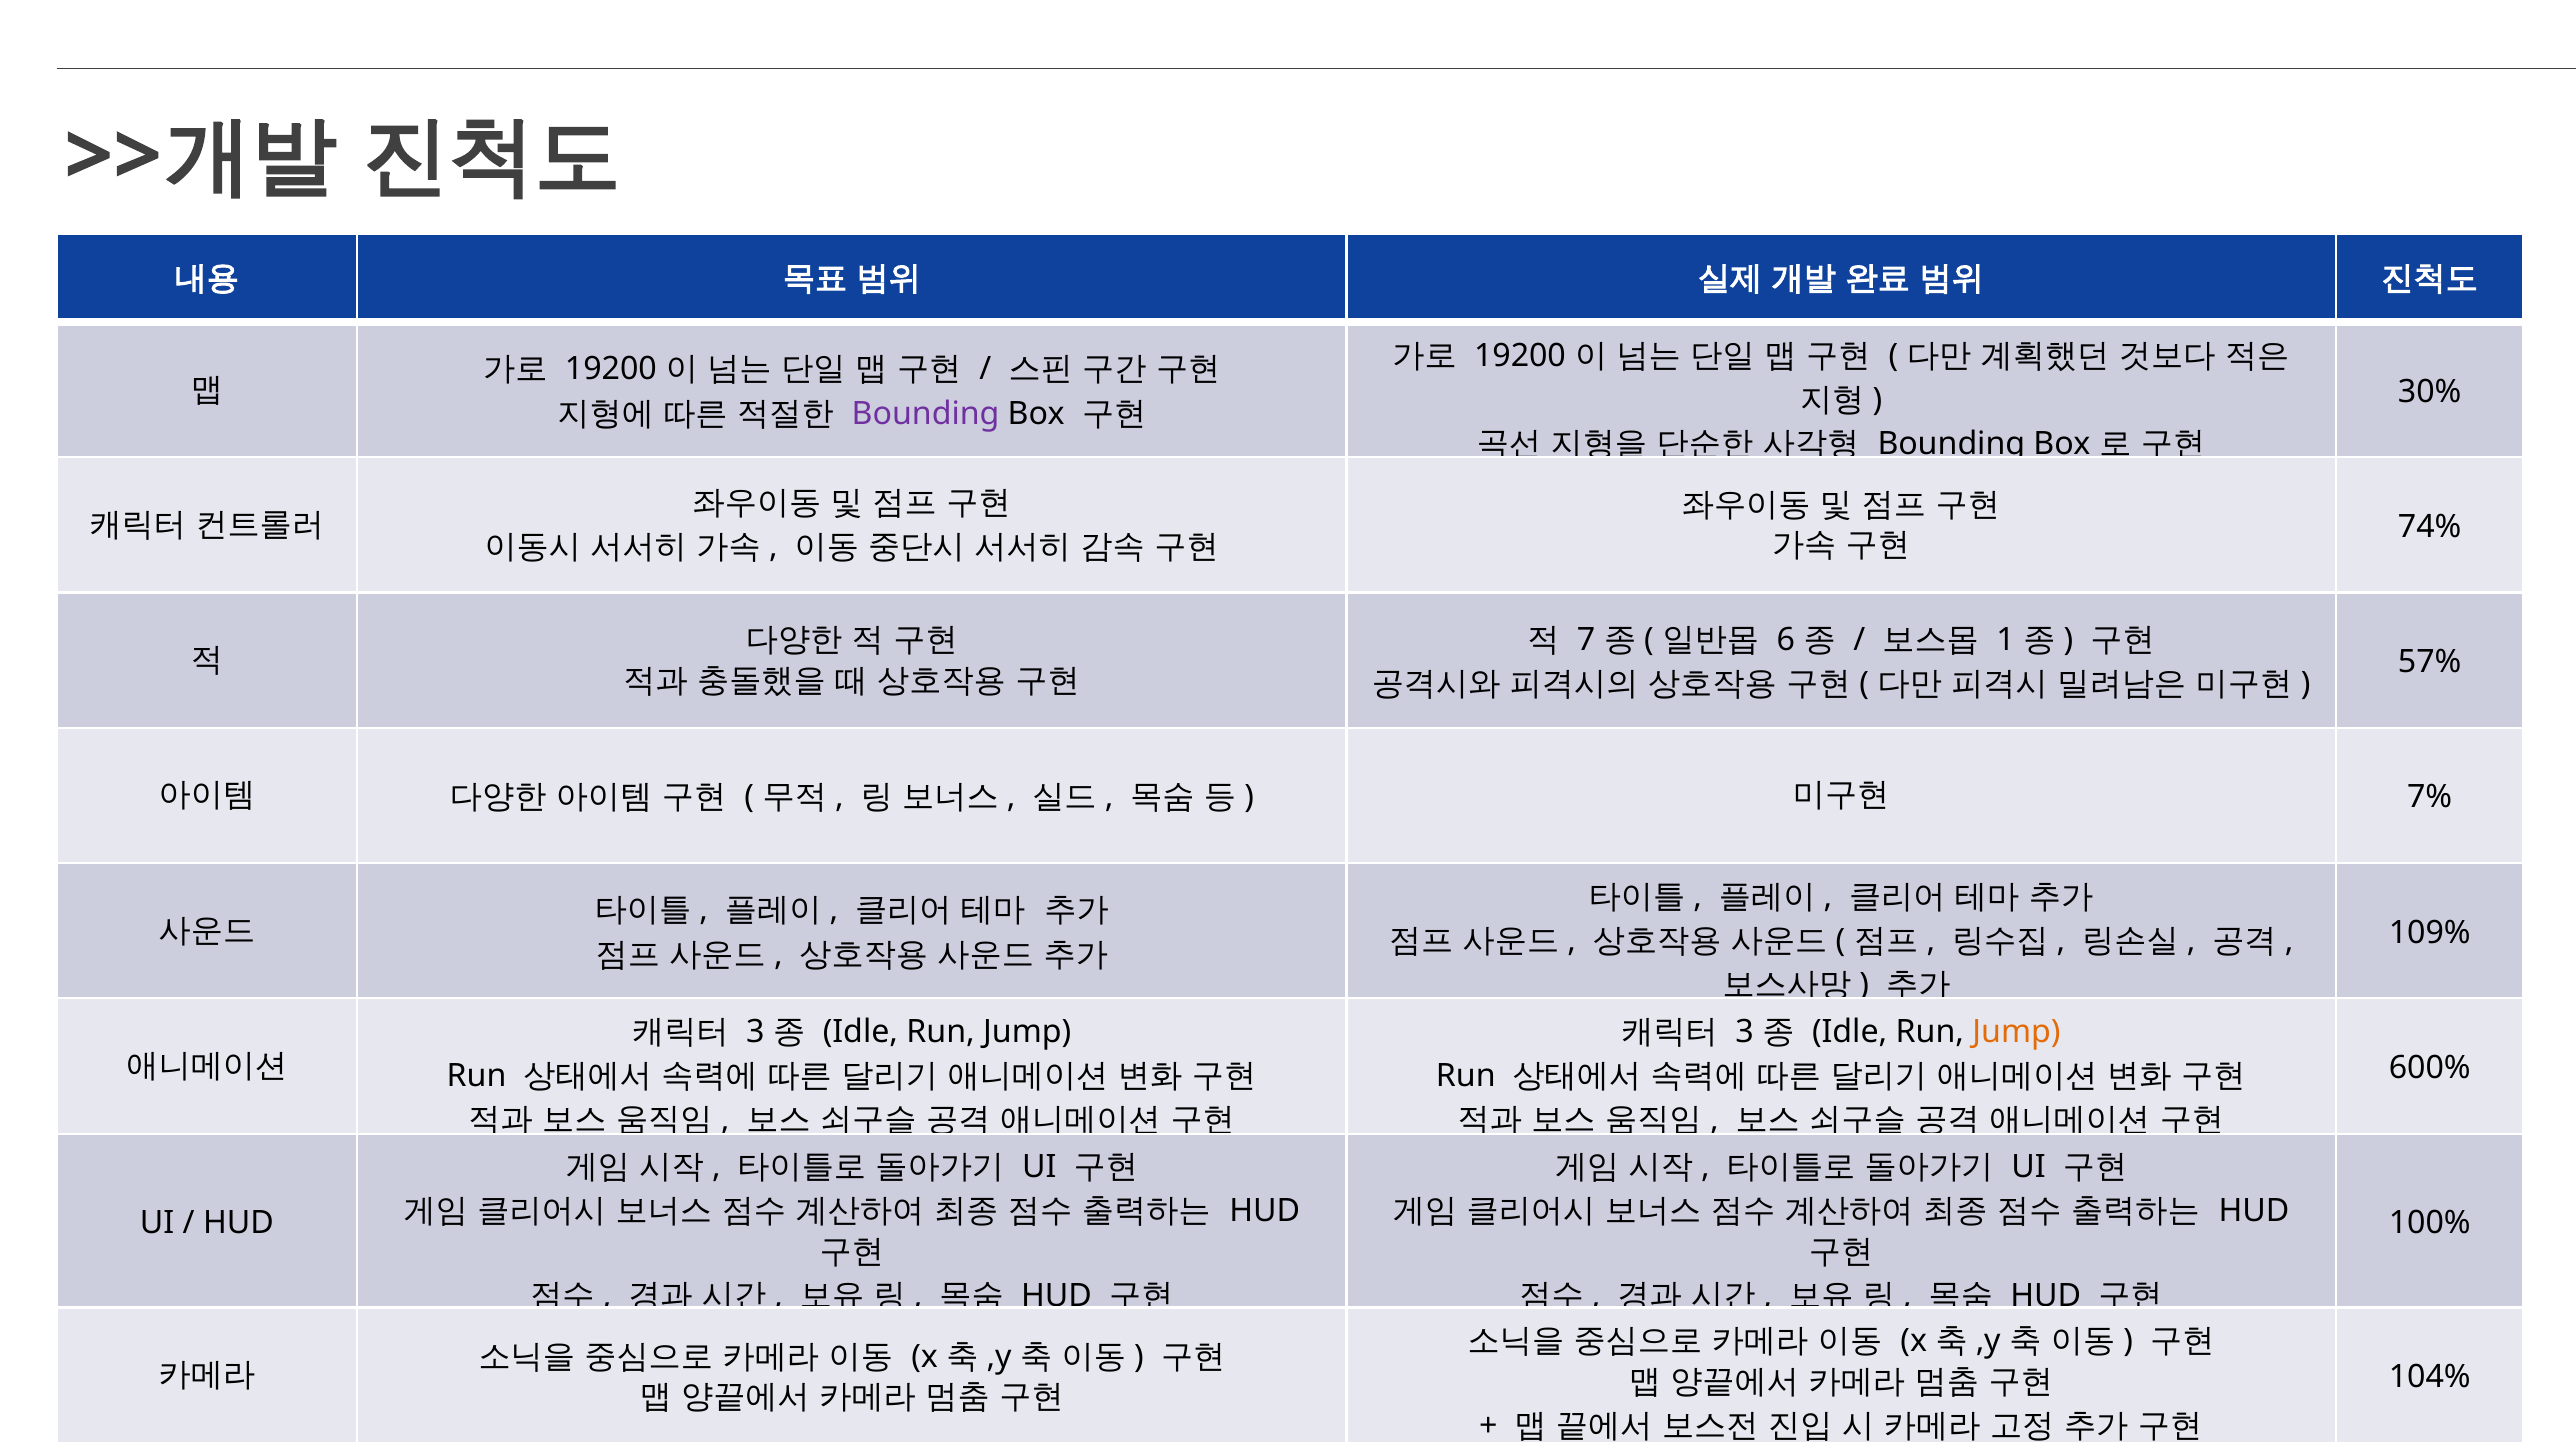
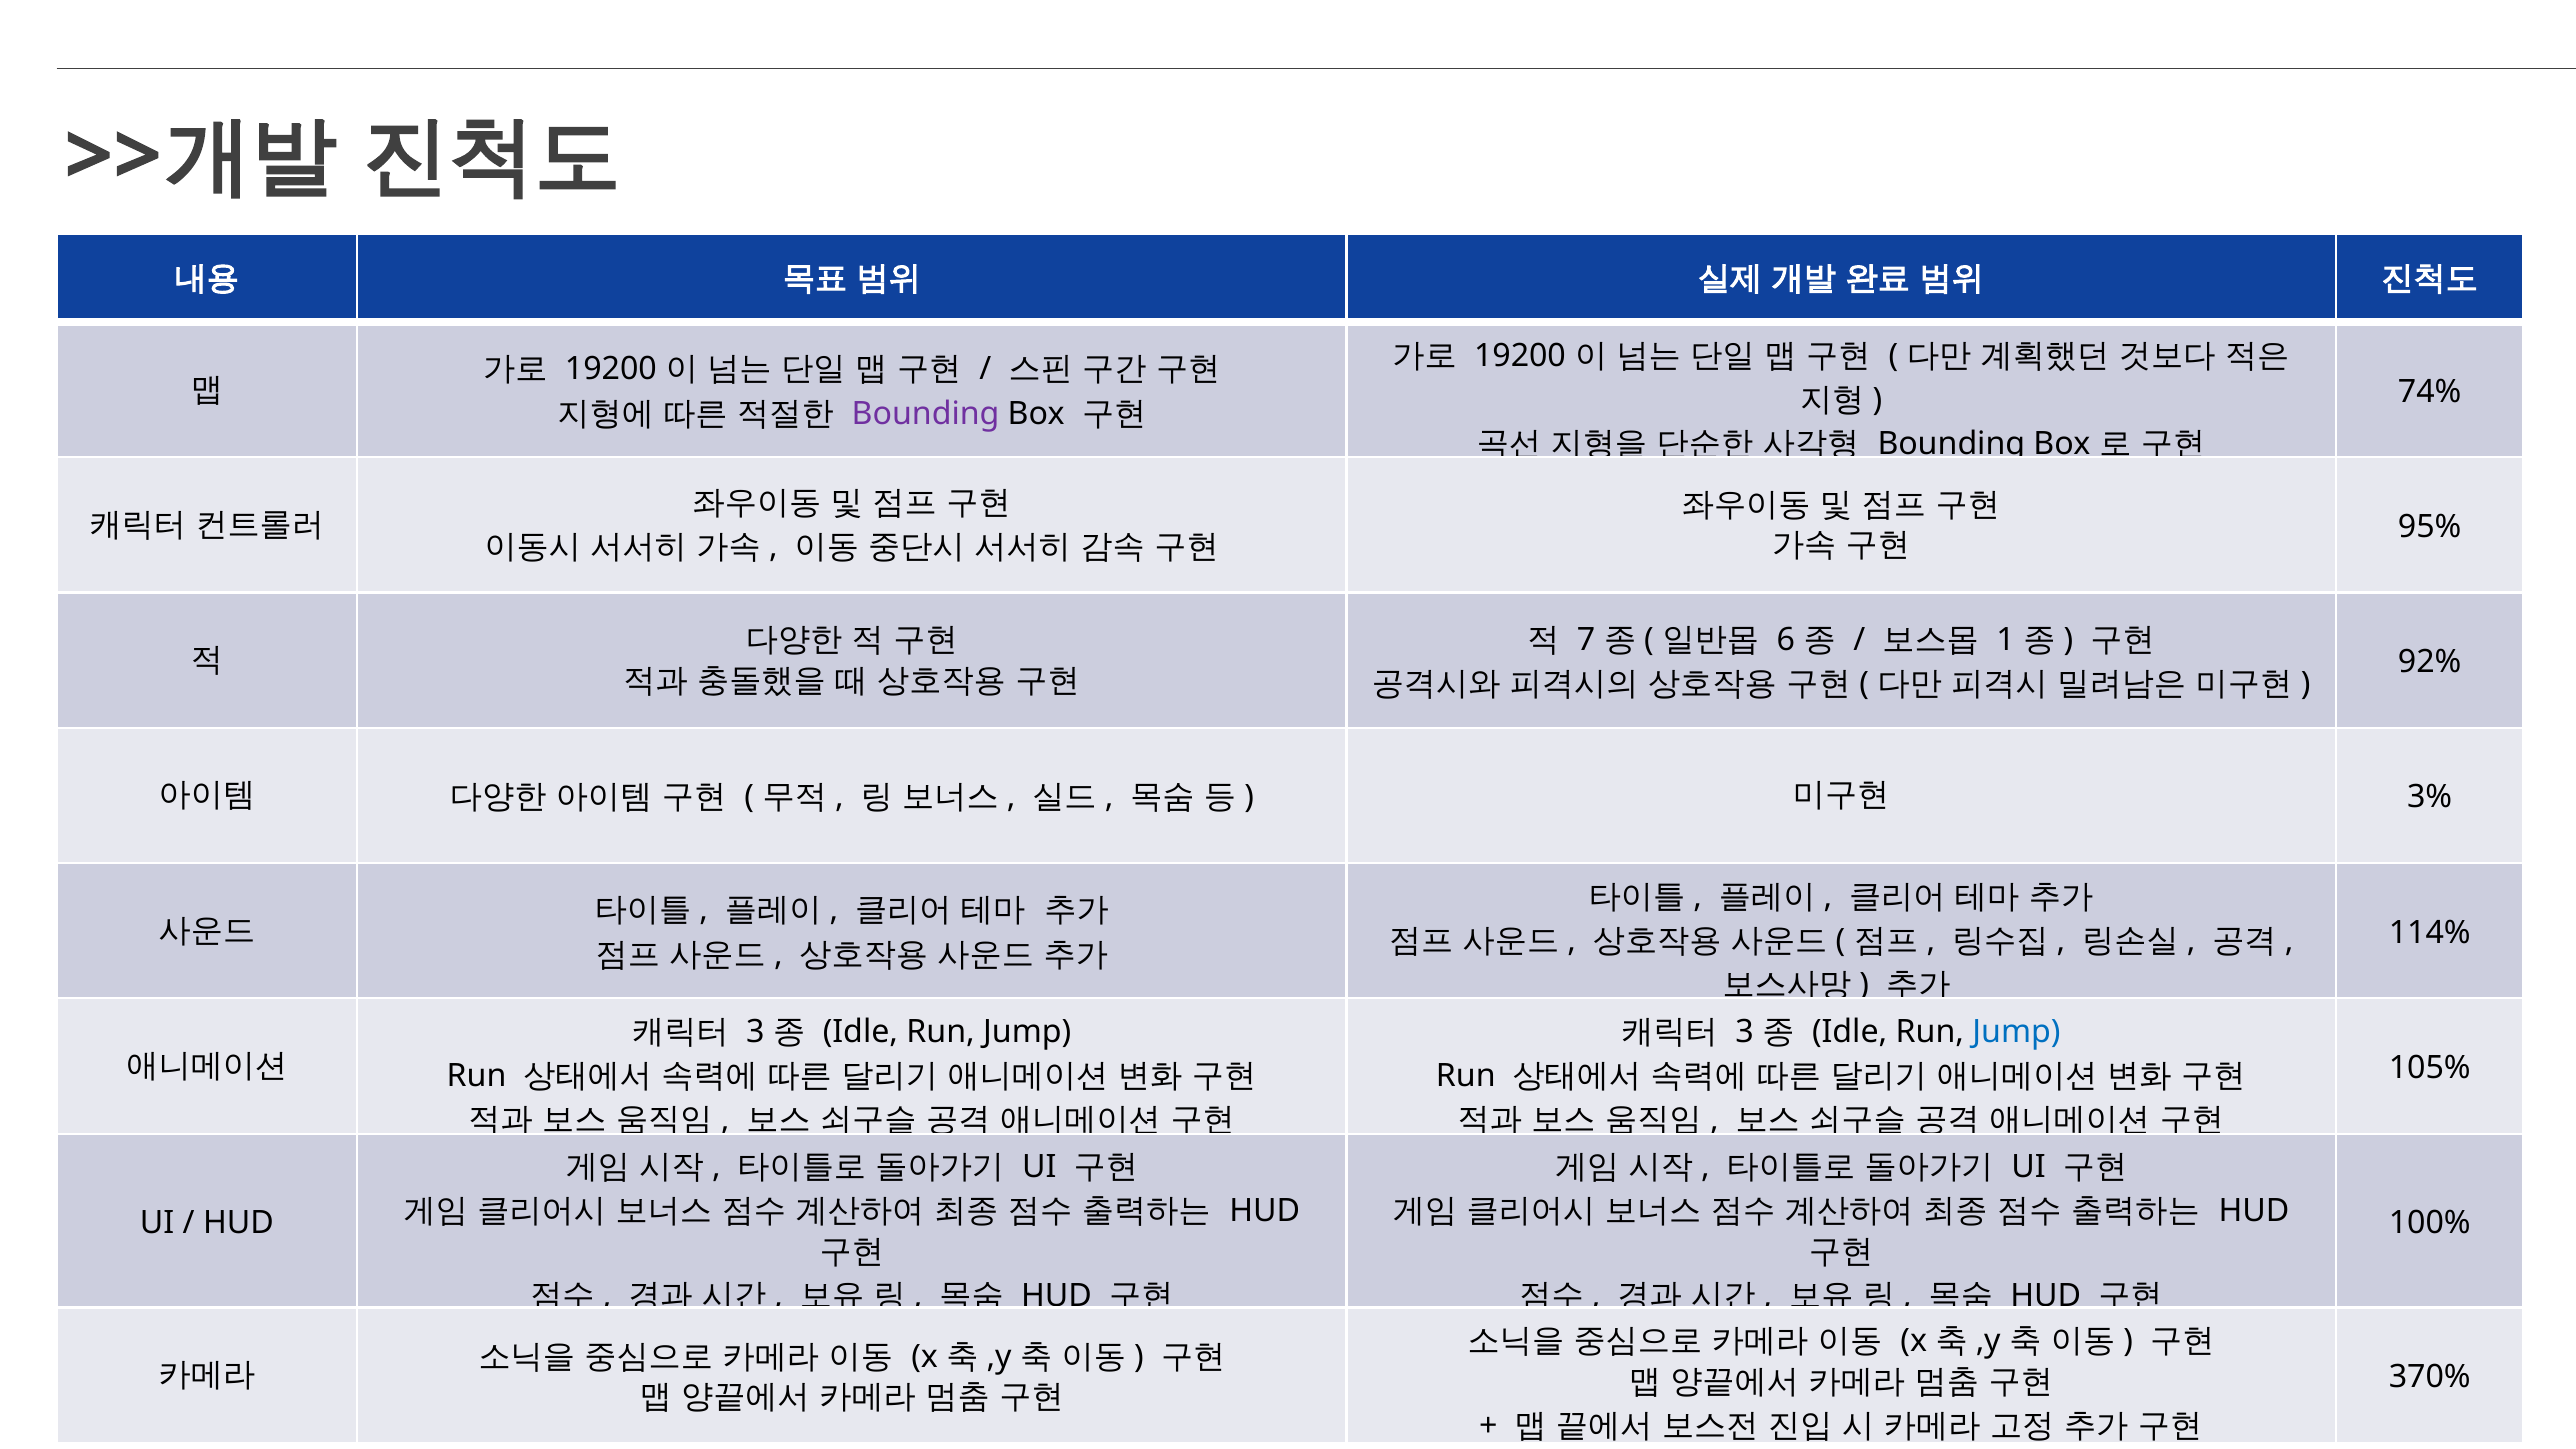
30%: 30% -> 74% (2430, 392)
74%: 74% -> 95% (2430, 527)
57%: 57% -> 92% (2430, 662)
7%: 7% -> 3% (2430, 797)
109%: 109% -> 114% (2430, 933)
Jump colour: orange -> blue (2016, 1032)
600%: 600% -> 105% (2430, 1068)
104%: 104% -> 370% (2430, 1377)
